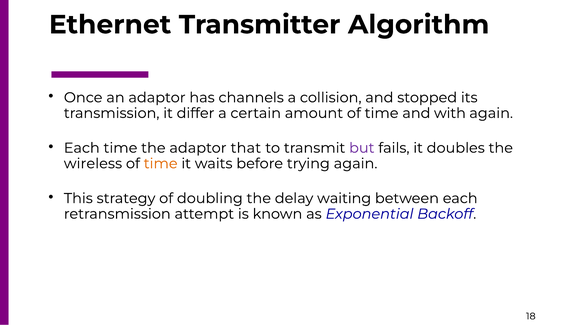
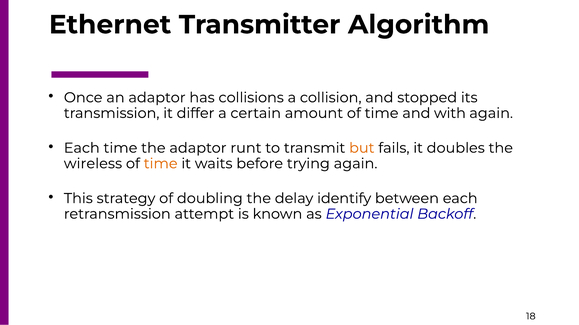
channels: channels -> collisions (251, 98)
that: that -> runt (246, 148)
but colour: purple -> orange (362, 148)
waiting: waiting -> identify (344, 199)
